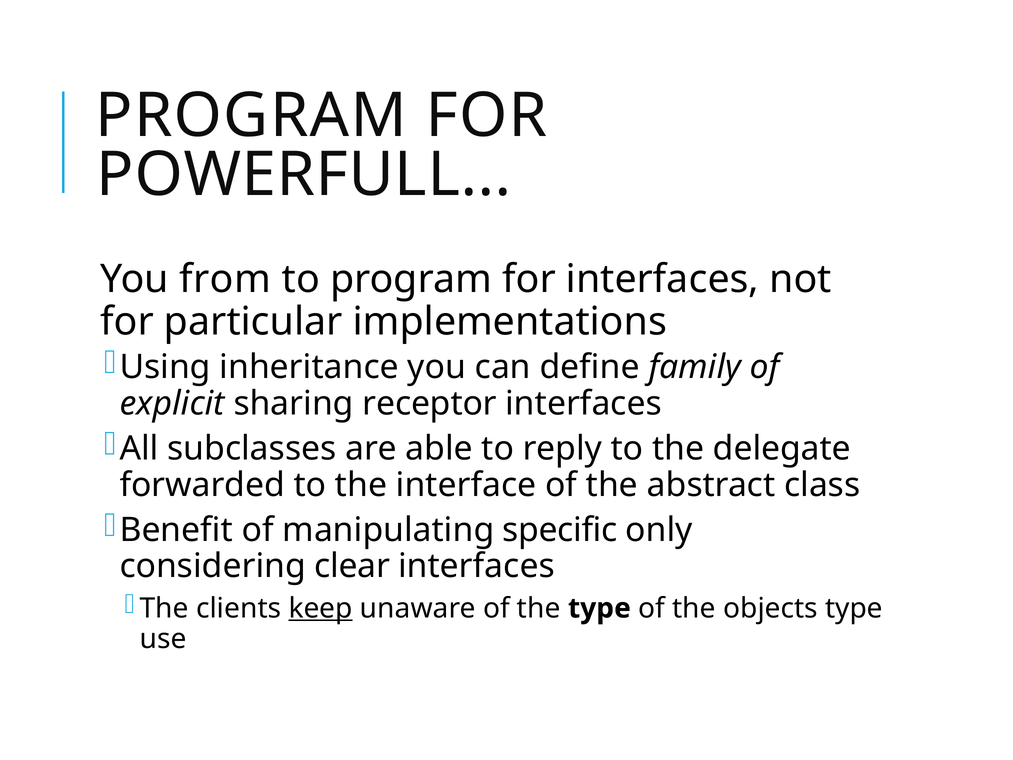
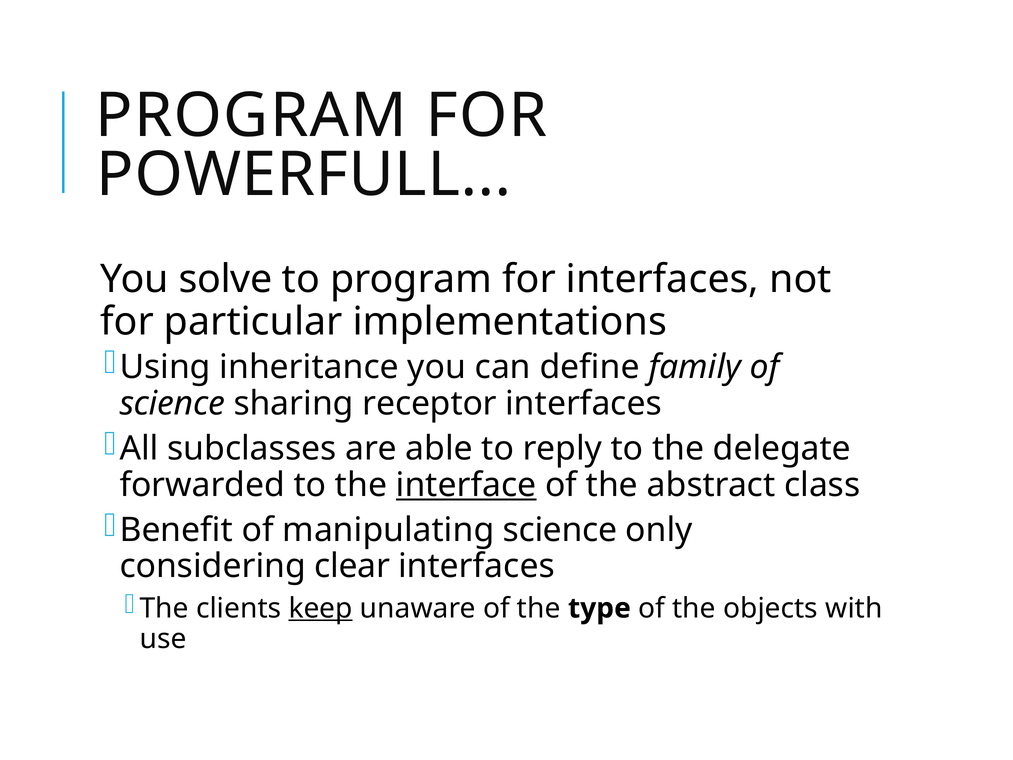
from: from -> solve (225, 279)
explicit: explicit -> science (172, 403)
interface underline: none -> present (466, 485)
manipulating specific: specific -> science (560, 530)
objects type: type -> with (854, 608)
